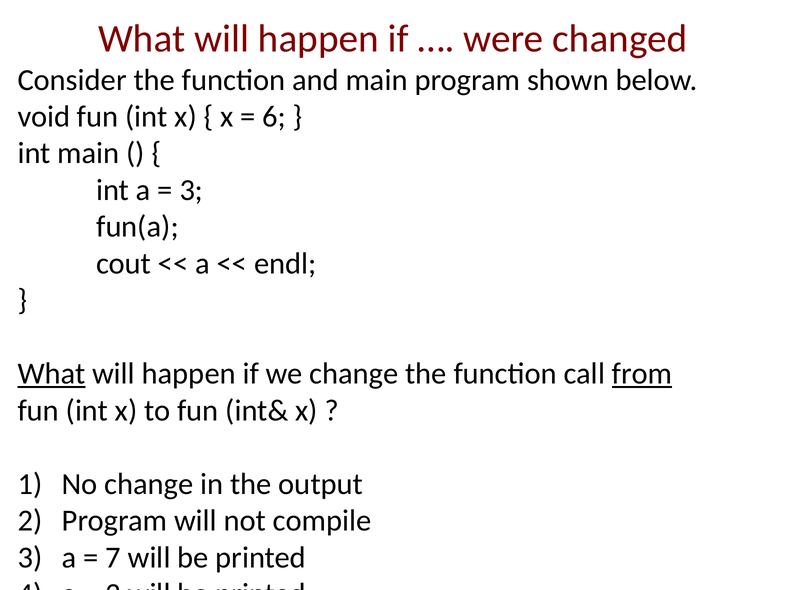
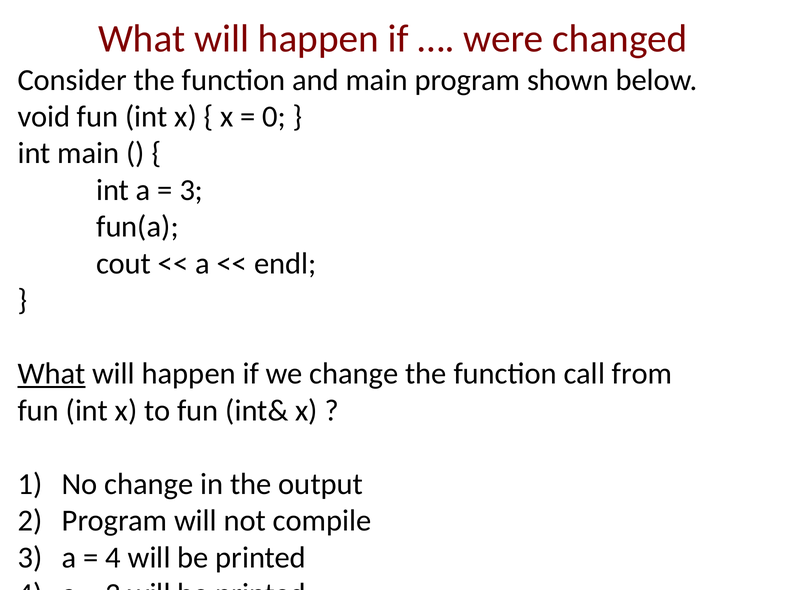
6: 6 -> 0 (274, 117)
from underline: present -> none (642, 373)
7: 7 -> 4 (113, 557)
